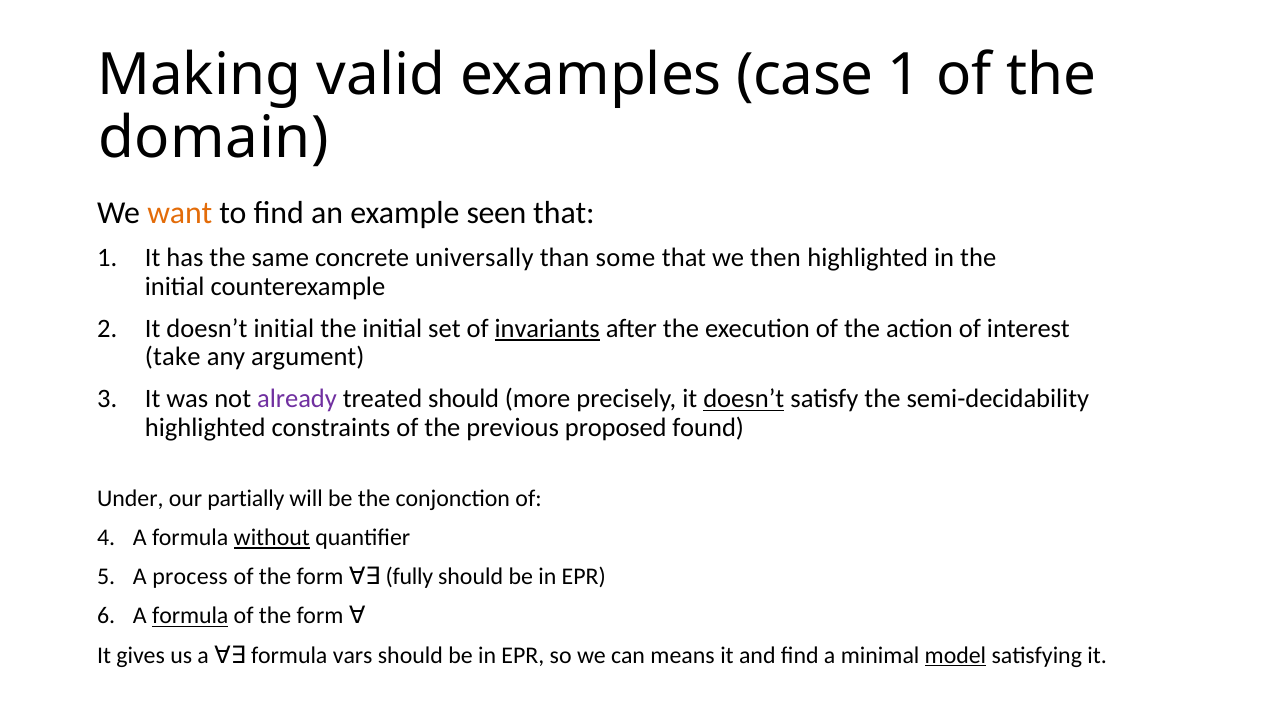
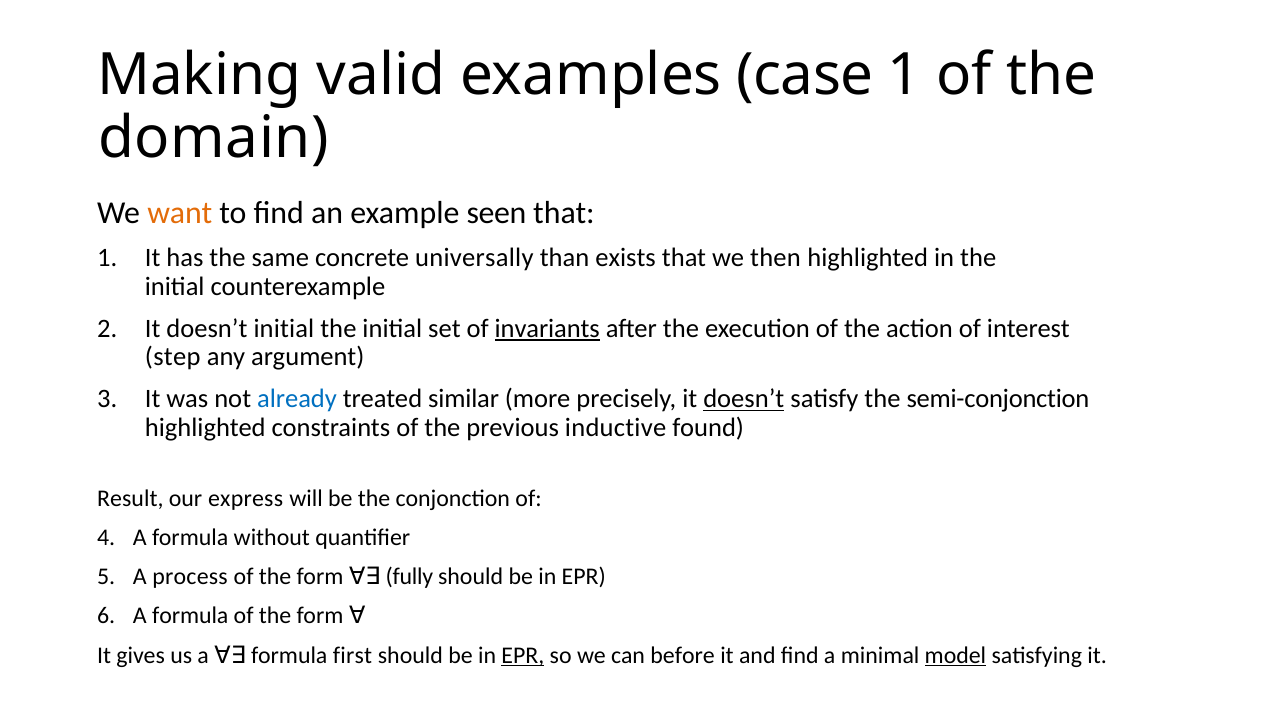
some: some -> exists (626, 257)
take: take -> step (173, 357)
already colour: purple -> blue (297, 399)
treated should: should -> similar (464, 399)
semi-decidability: semi-decidability -> semi-conjonction (998, 399)
proposed: proposed -> inductive (616, 427)
Under: Under -> Result (130, 498)
partially: partially -> express (246, 498)
without underline: present -> none (272, 538)
formula underline: present -> none (190, 616)
vars: vars -> first (353, 655)
EPR underline: none -> present (523, 655)
means: means -> before (683, 655)
